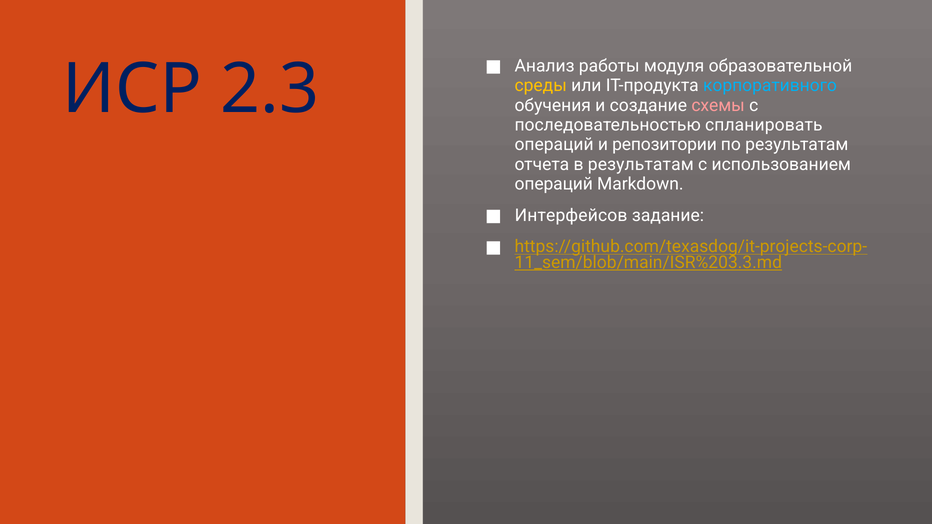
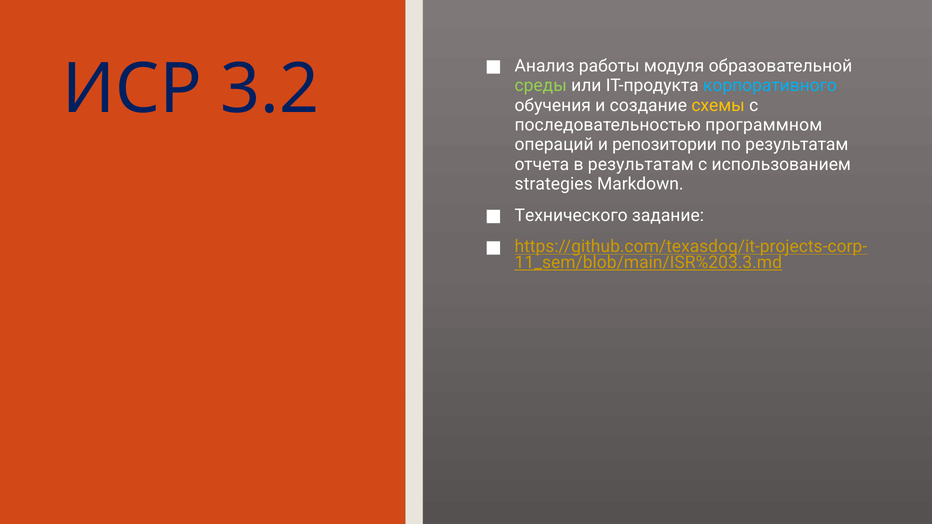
2.3: 2.3 -> 3.2 (270, 89)
среды colour: yellow -> light green (541, 86)
схемы colour: pink -> yellow (718, 105)
спланировать: спланировать -> программном (764, 125)
операций: операций -> strategies (554, 184)
Интерфейсов: Интерфейсов -> Технического (571, 215)
